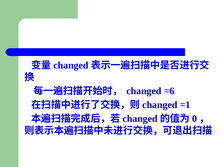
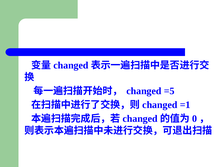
=6: =6 -> =5 (169, 91)
